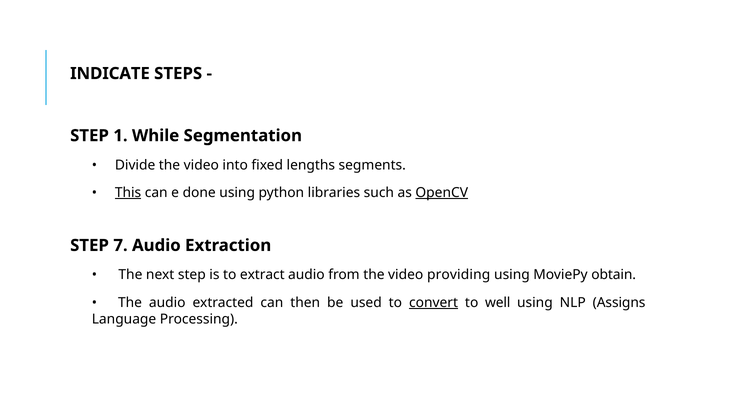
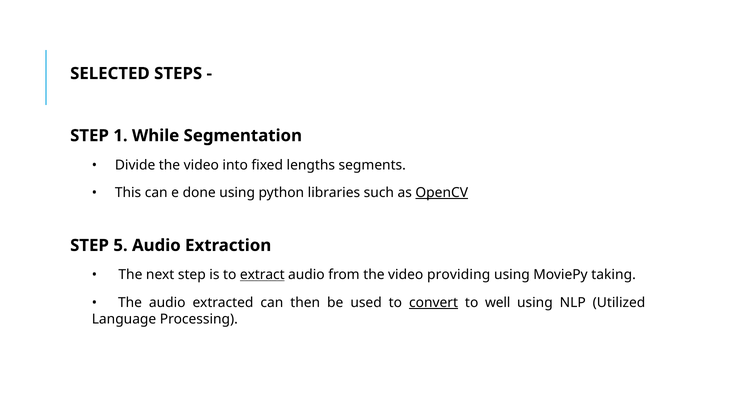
INDICATE: INDICATE -> SELECTED (110, 73)
This underline: present -> none (128, 193)
7: 7 -> 5 (121, 245)
extract underline: none -> present (262, 275)
obtain: obtain -> taking (614, 275)
Assigns: Assigns -> Utilized (619, 302)
